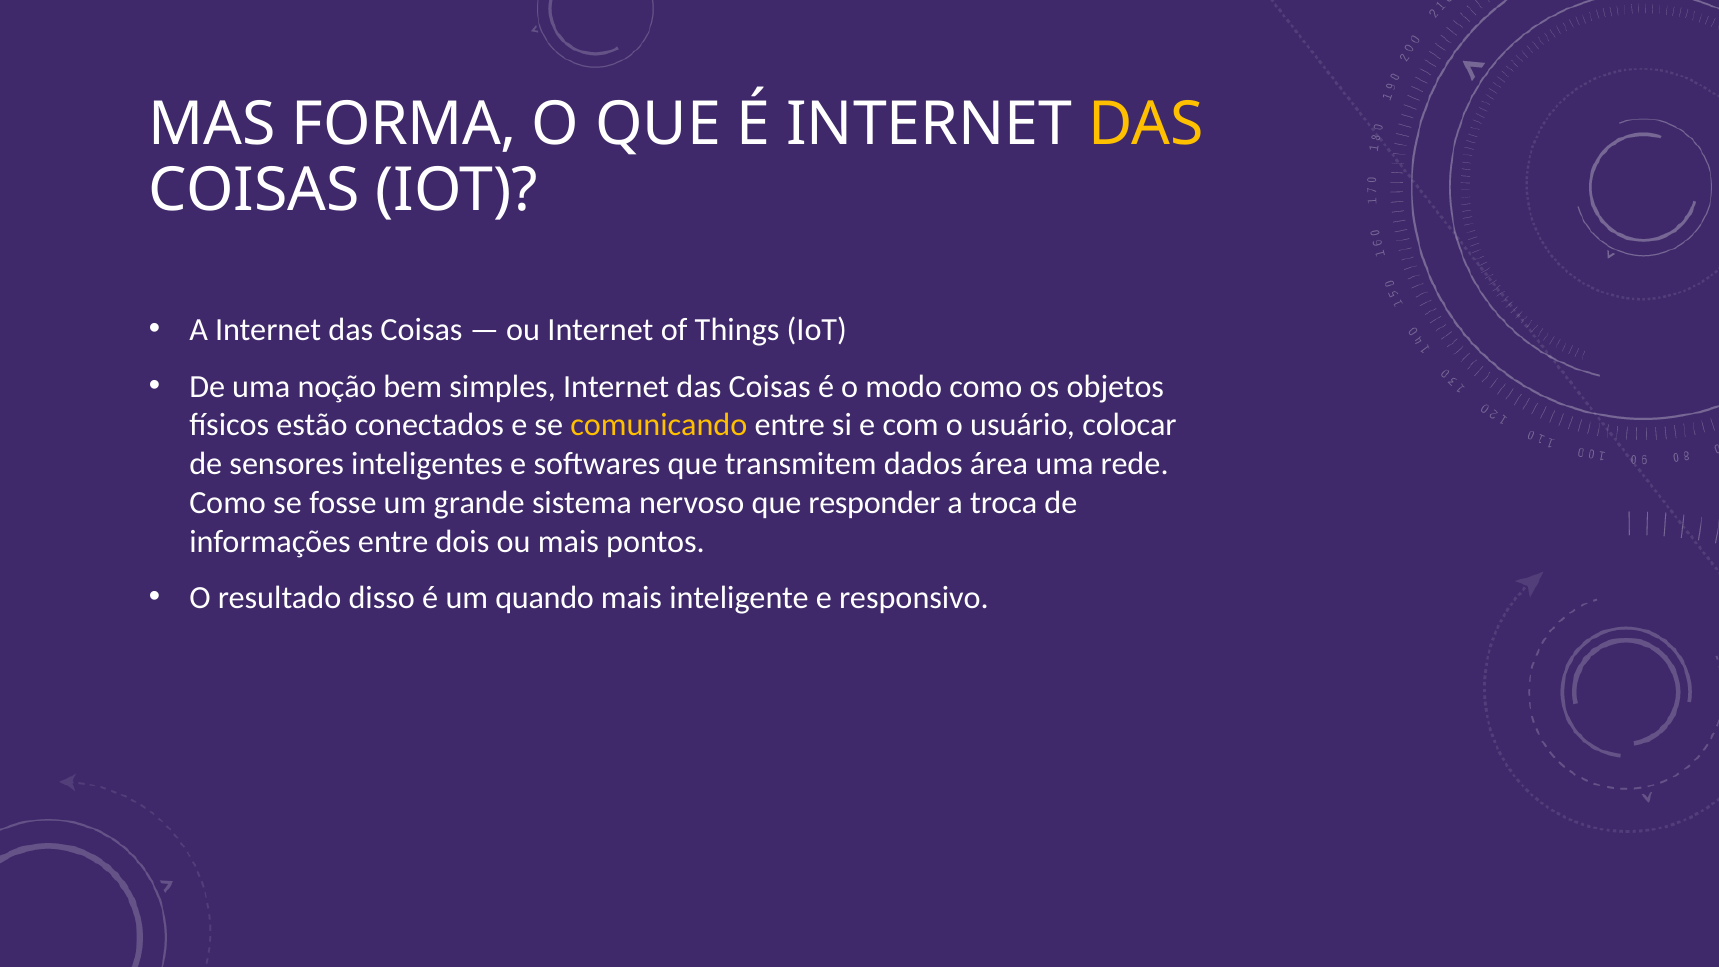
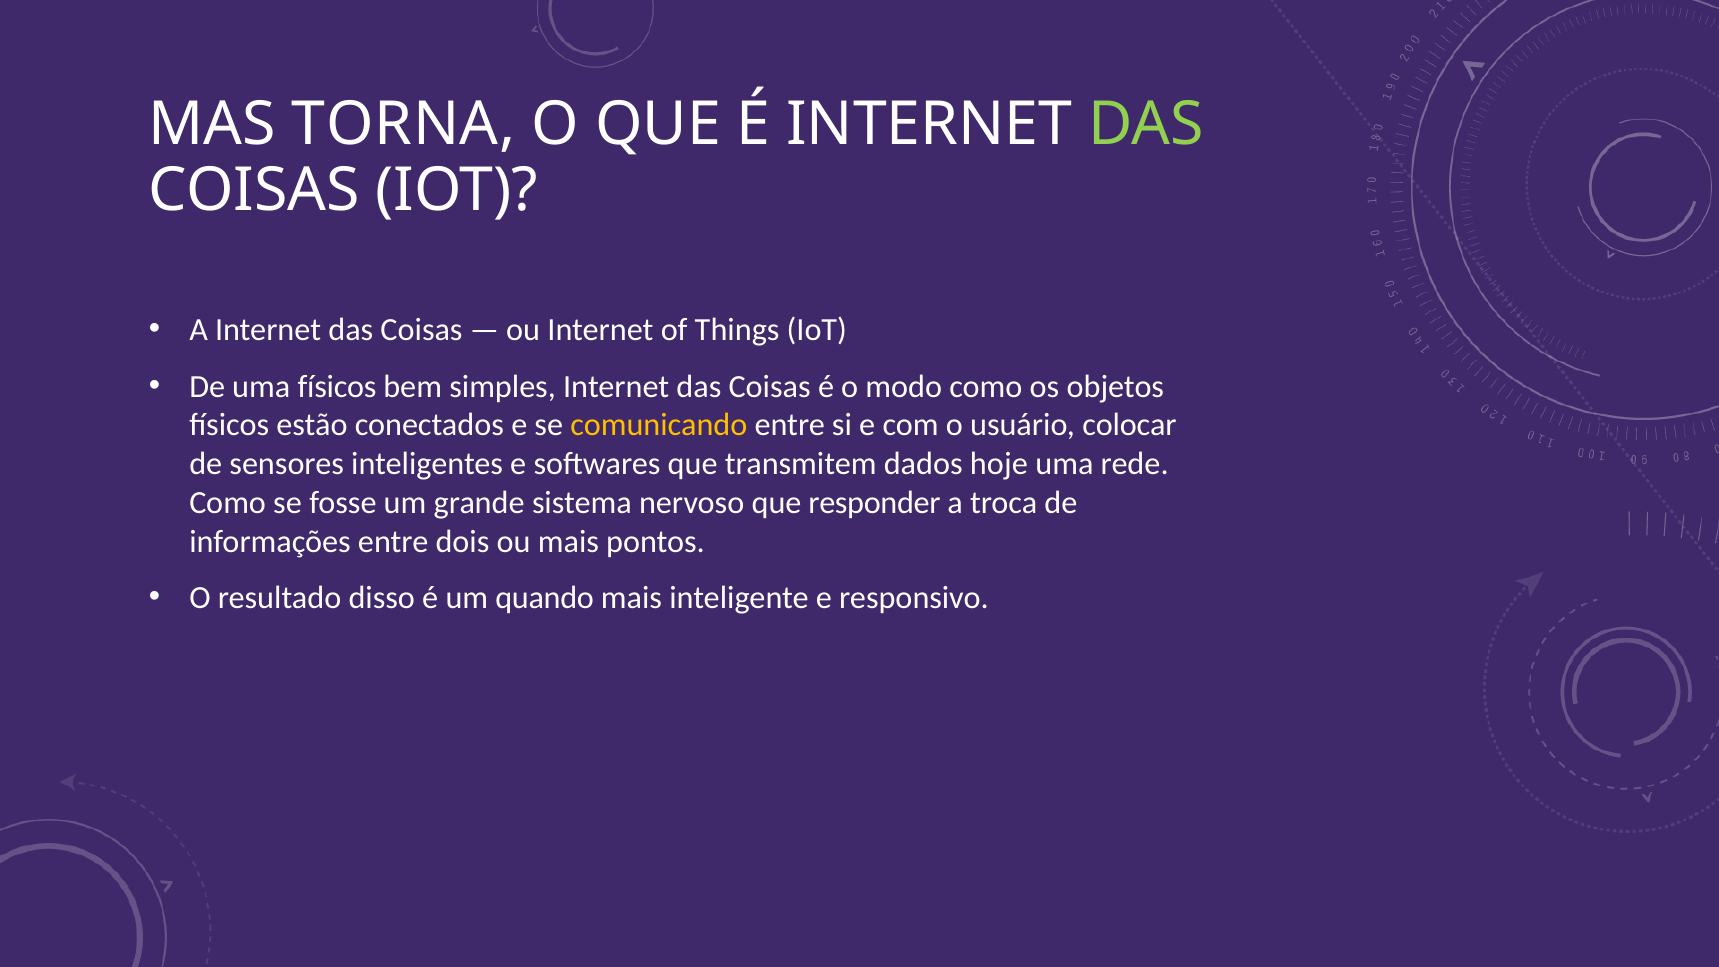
FORMA: FORMA -> TORNA (404, 125)
DAS colour: yellow -> light green (1146, 125)
uma noção: noção -> físicos (337, 387)
área: área -> hoje (999, 464)
